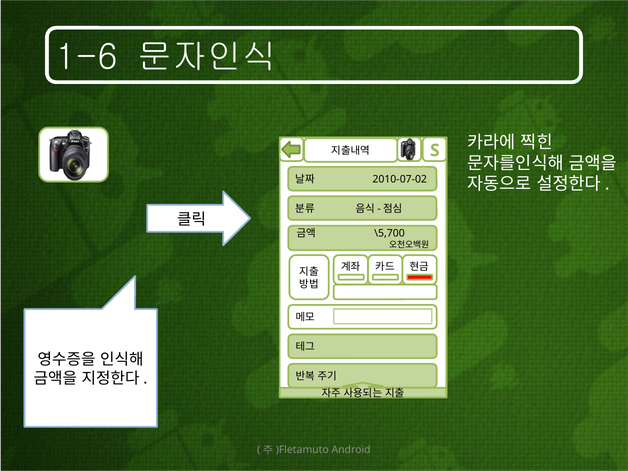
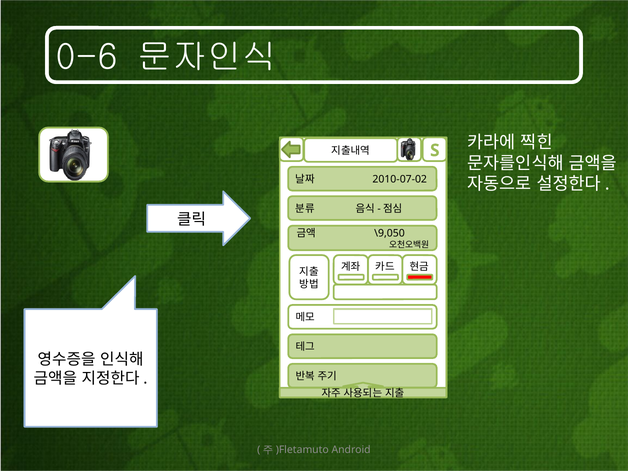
1-6: 1-6 -> 0-6 (87, 57)
\5,700: \5,700 -> \9,050 (389, 233)
